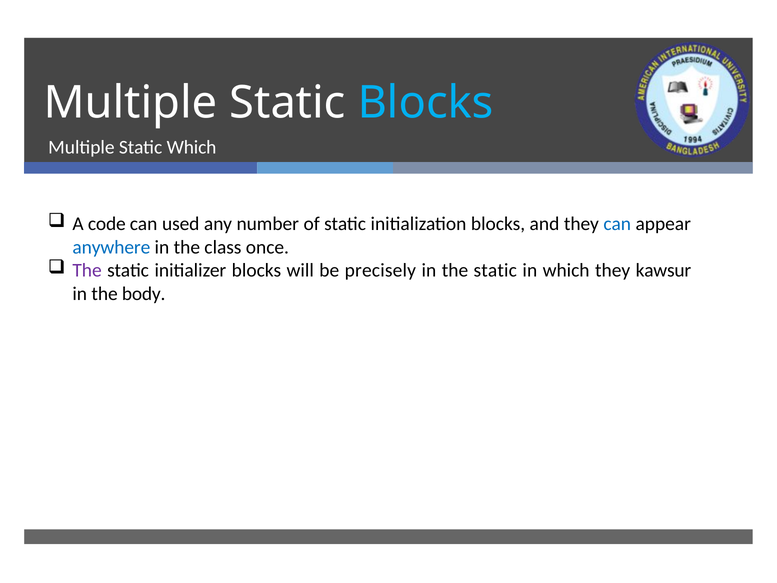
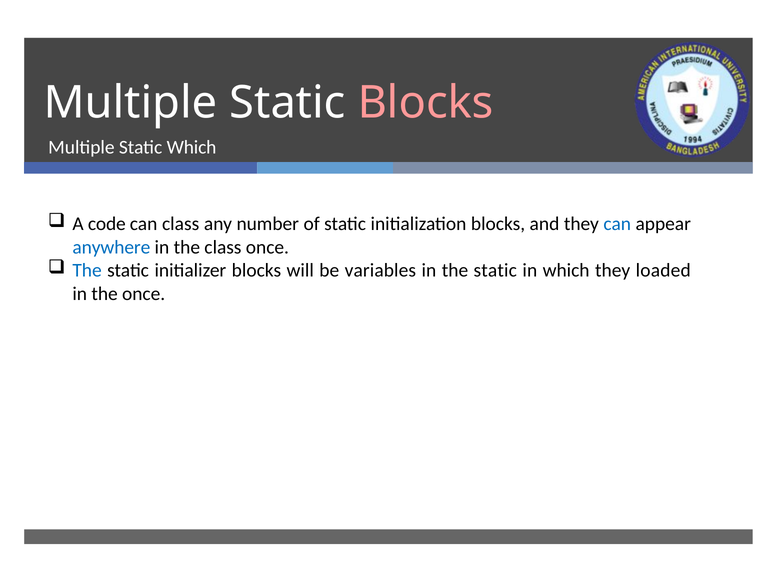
Blocks colour: light blue -> pink (426, 103)
can used: used -> class (181, 224)
The colour: purple -> blue (87, 270)
precisely: precisely -> variables (380, 270)
kawsur: kawsur -> loaded (663, 270)
the body: body -> once (144, 294)
